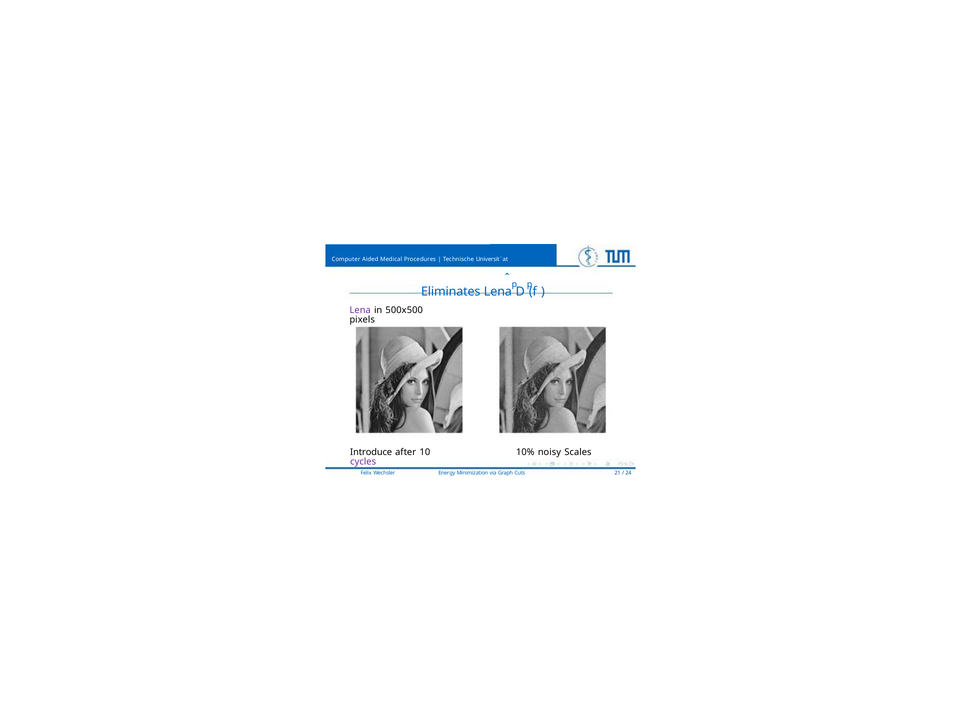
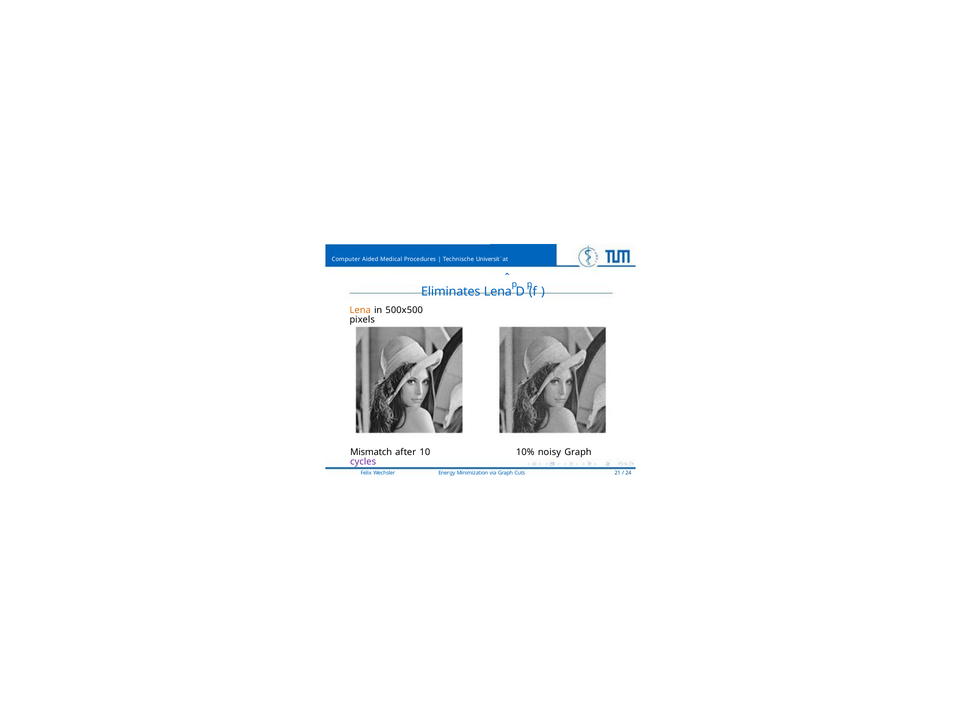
Lena colour: purple -> orange (360, 310)
Introduce: Introduce -> Mismatch (371, 452)
noisy Scales: Scales -> Graph (578, 452)
